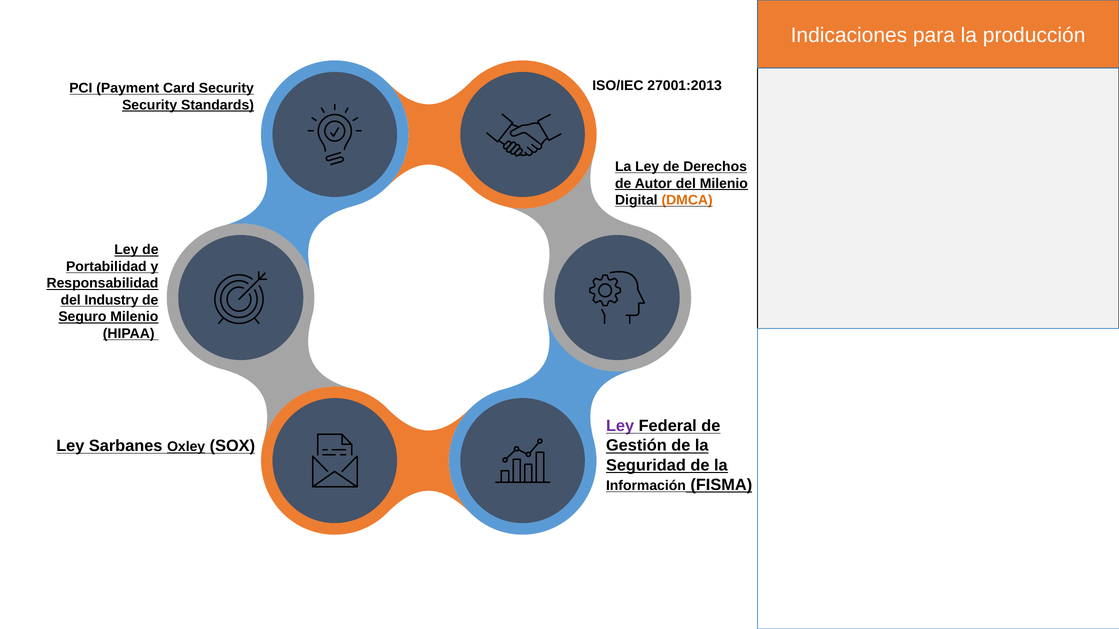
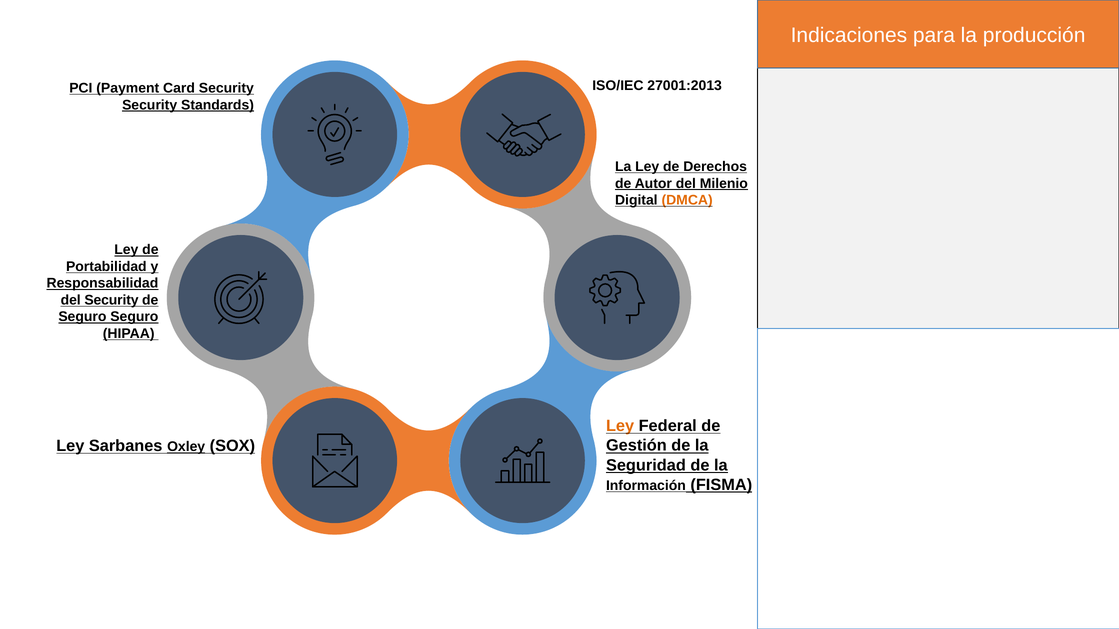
del Industry: Industry -> Security (111, 300)
Seguro Milenio: Milenio -> Seguro (134, 317)
Ley colour: purple -> orange (620, 426)
